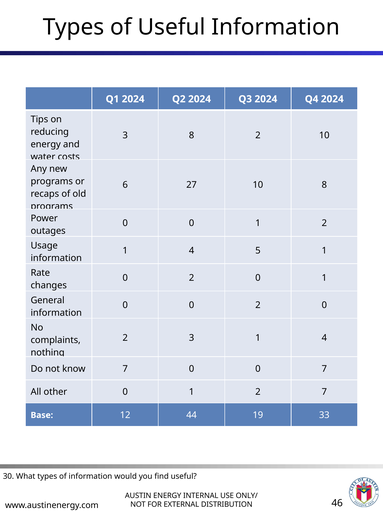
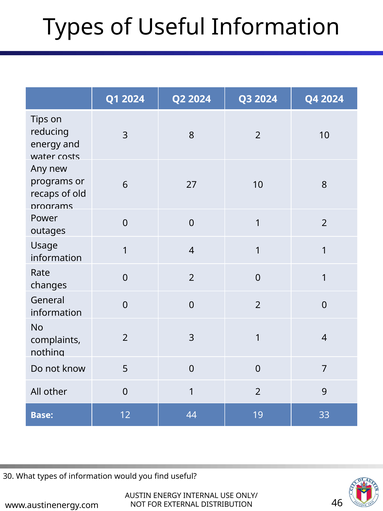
4 5: 5 -> 1 (258, 250)
know 7: 7 -> 5 (125, 368)
2 7: 7 -> 9 (324, 392)
